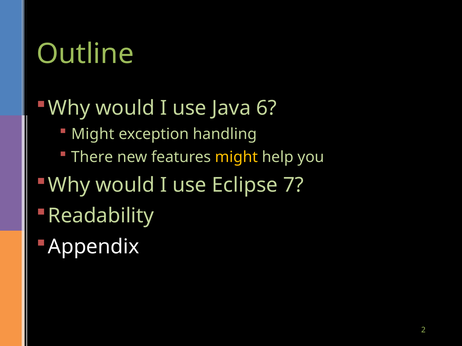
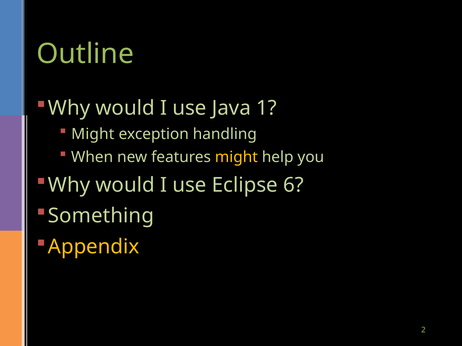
6: 6 -> 1 (267, 108)
There: There -> When (92, 157)
7: 7 -> 6 (293, 185)
Readability: Readability -> Something (101, 216)
Appendix colour: white -> yellow (94, 247)
